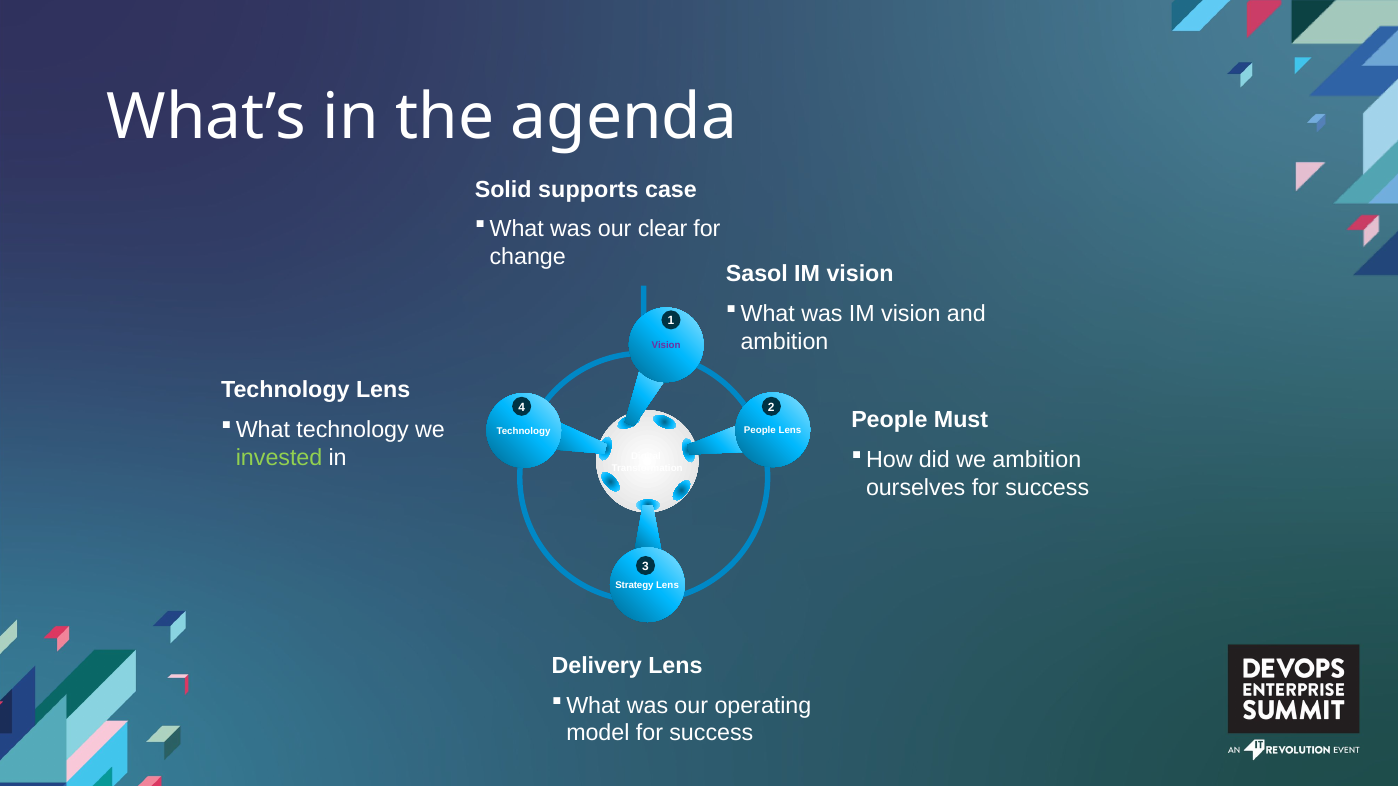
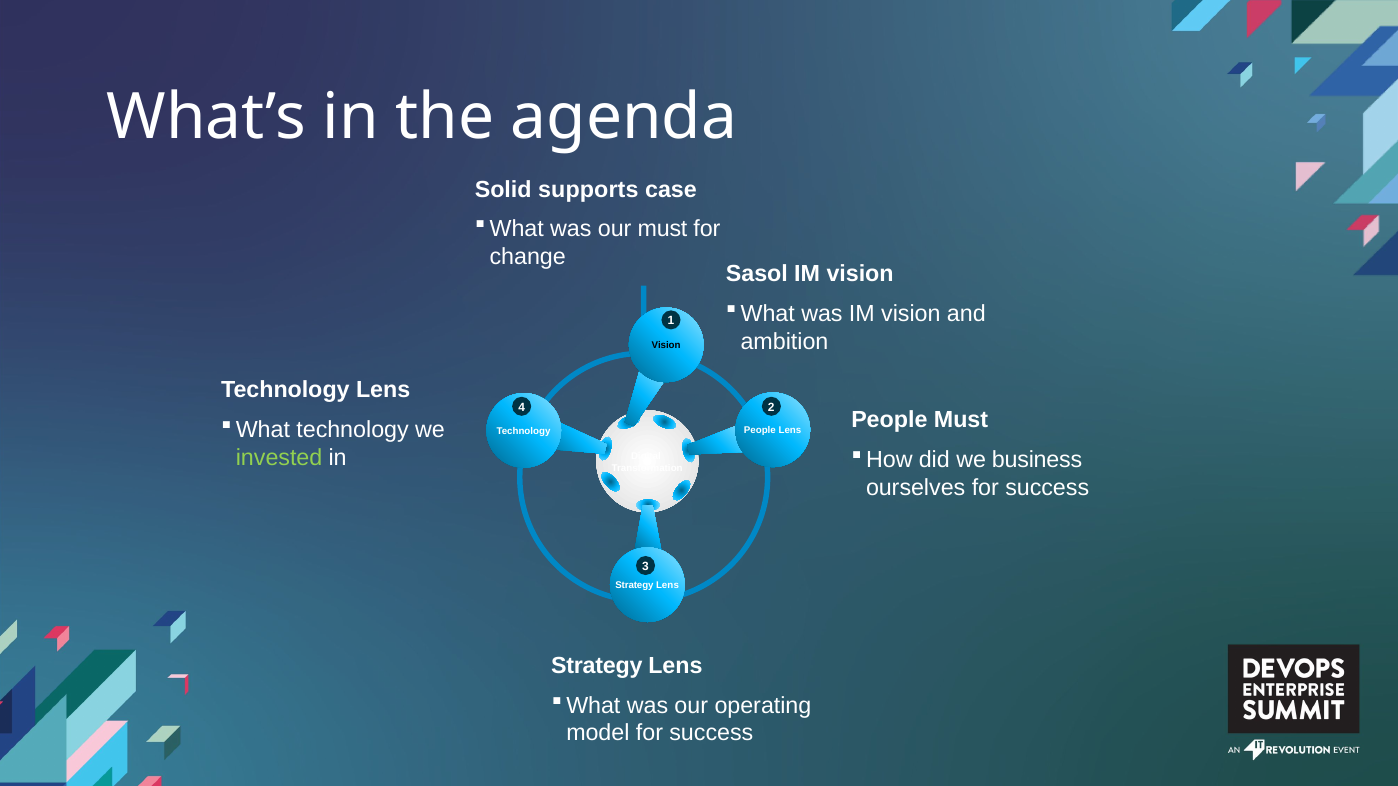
our clear: clear -> must (663, 229)
Vision colour: purple -> black (666, 346)
we ambition: ambition -> business (1037, 460)
Delivery: Delivery -> Strategy (597, 666)
